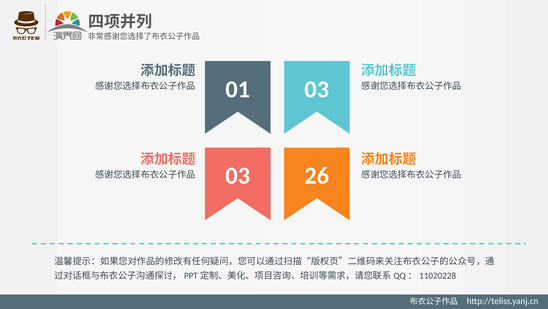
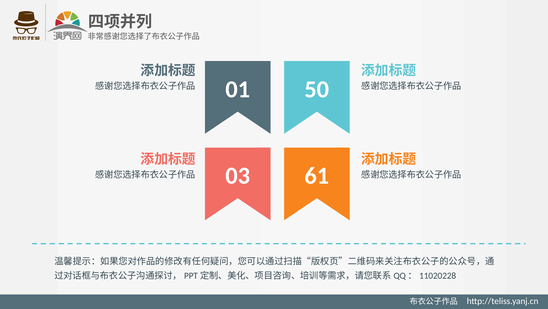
01 03: 03 -> 50 (317, 89)
26: 26 -> 61 (317, 175)
